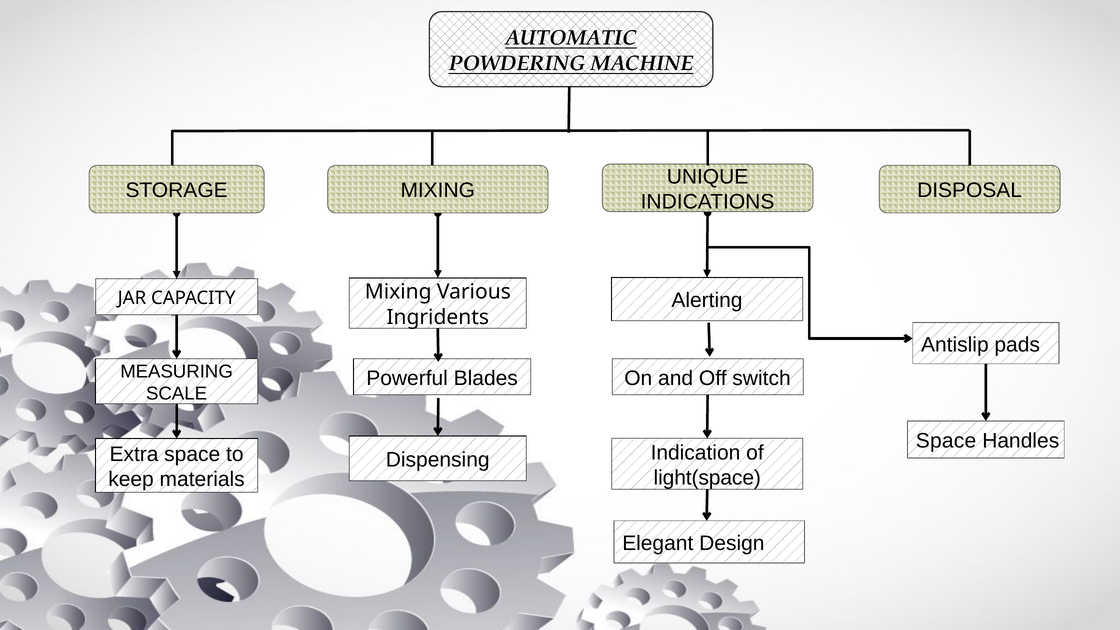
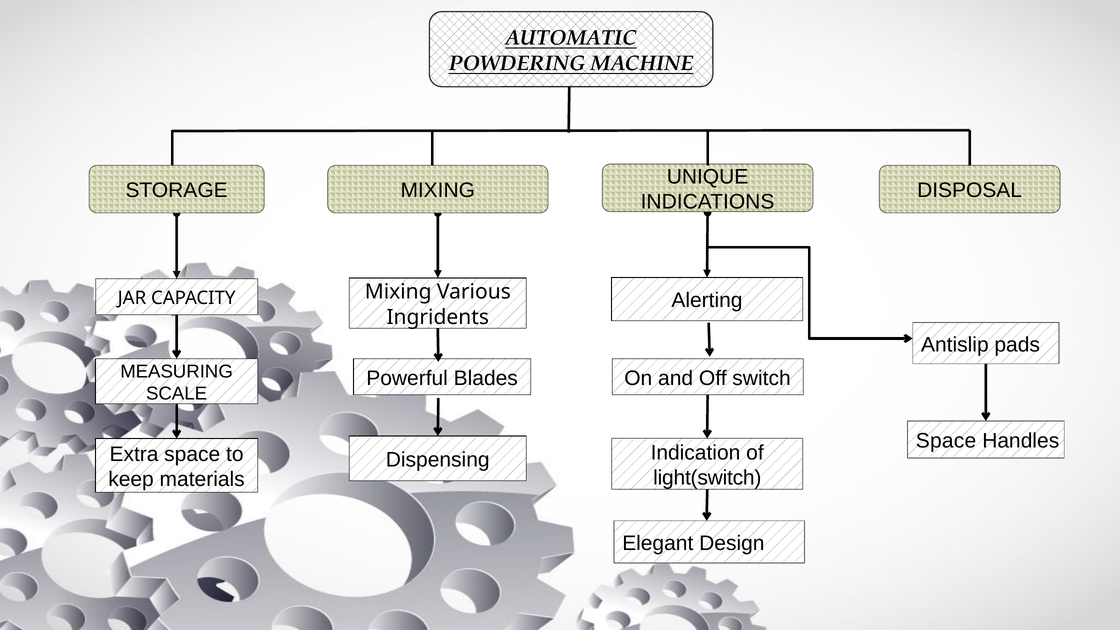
light(space: light(space -> light(switch (707, 478)
